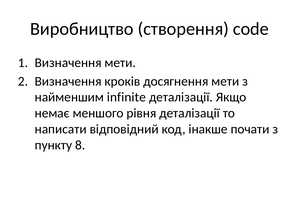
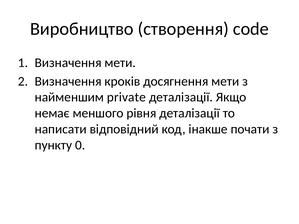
infinite: infinite -> private (126, 97)
8: 8 -> 0 (80, 145)
